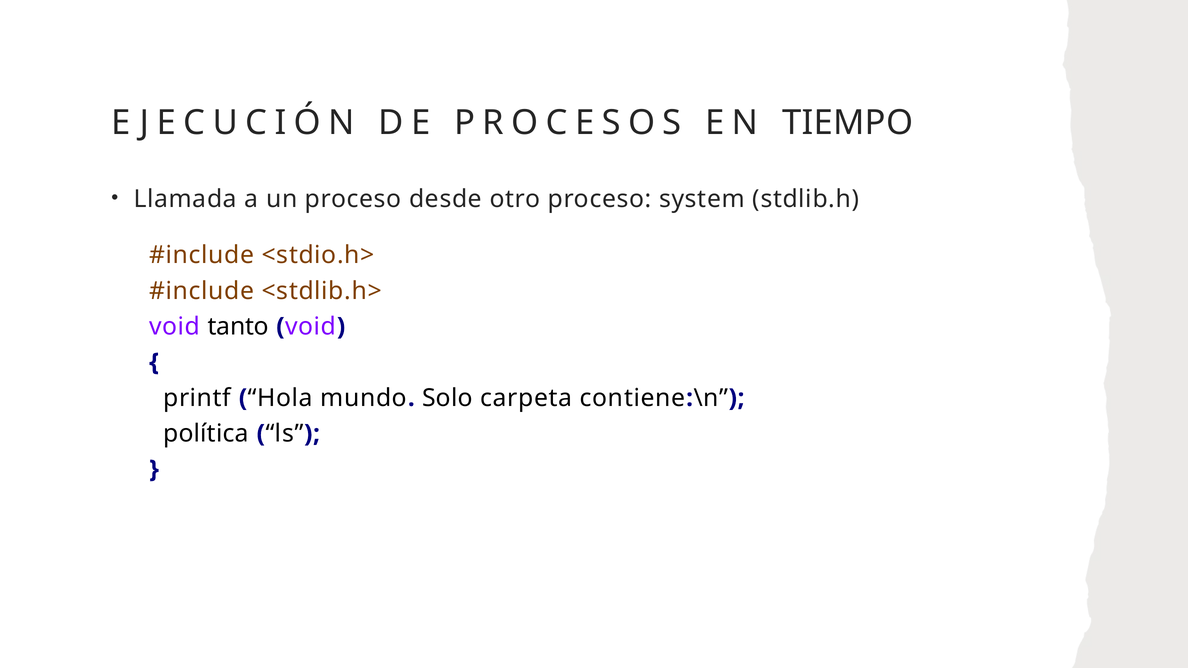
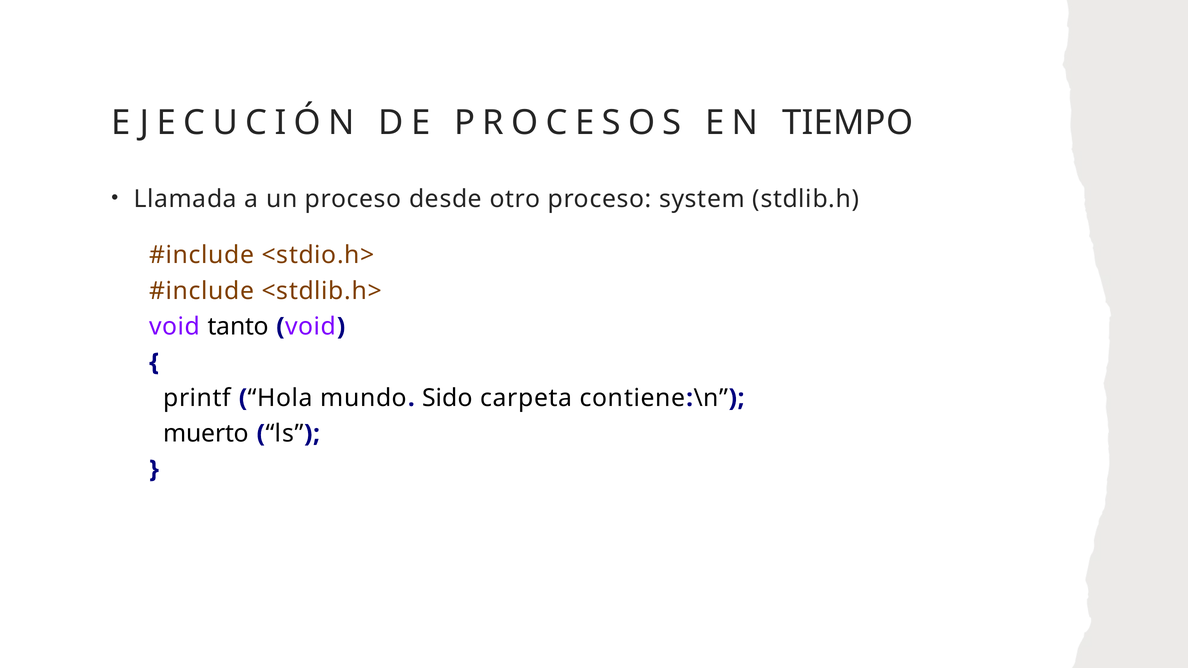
Solo: Solo -> Sido (447, 398)
política: política -> muerto (206, 434)
